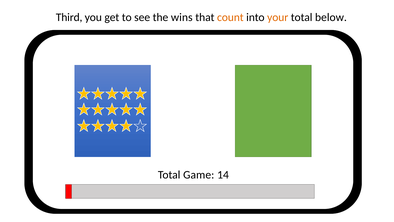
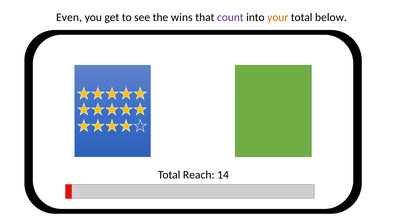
Third: Third -> Even (69, 17)
count colour: orange -> purple (230, 17)
Game: Game -> Reach (199, 174)
